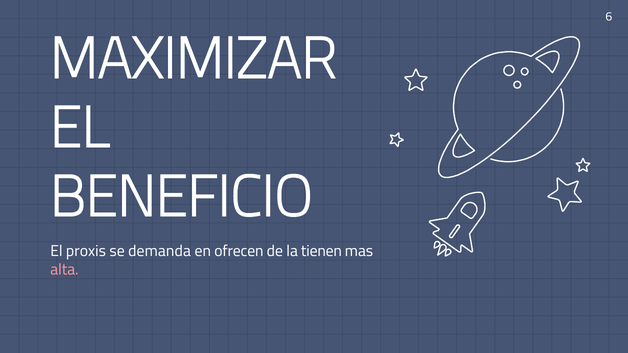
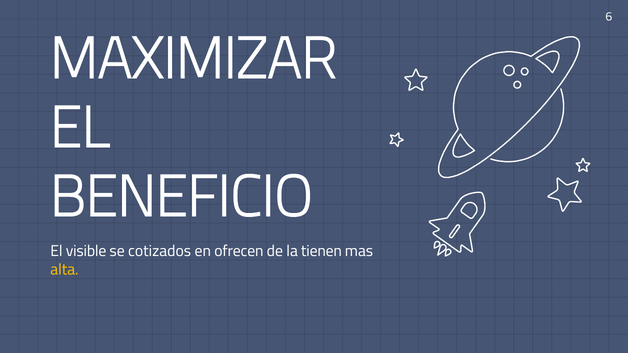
proxis: proxis -> visible (86, 251)
demanda: demanda -> cotizados (160, 251)
alta colour: pink -> yellow (64, 270)
